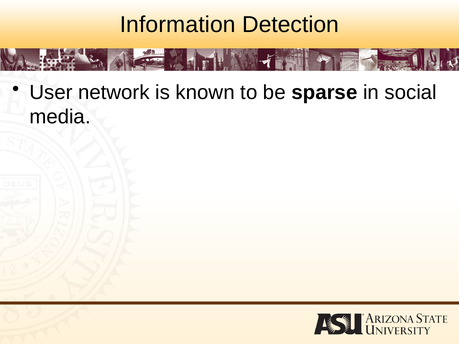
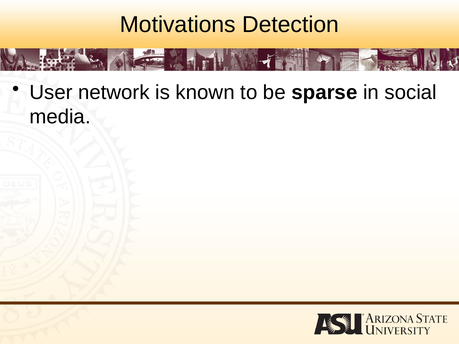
Information: Information -> Motivations (178, 25)
